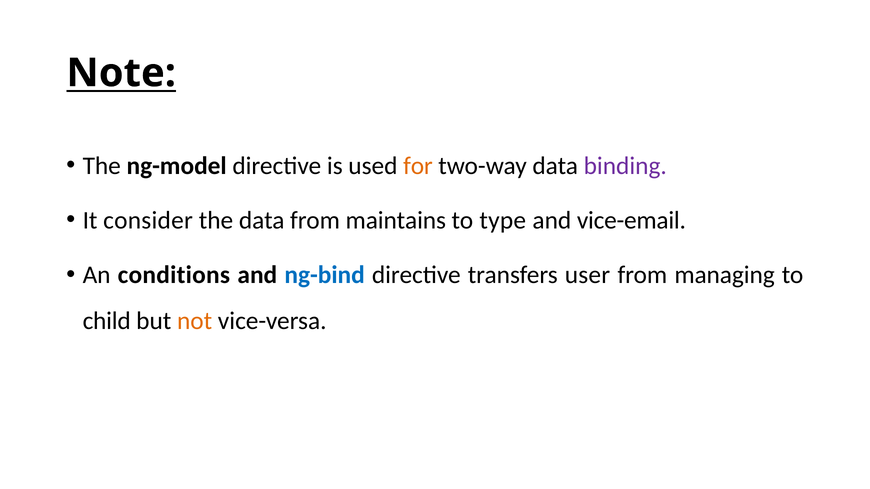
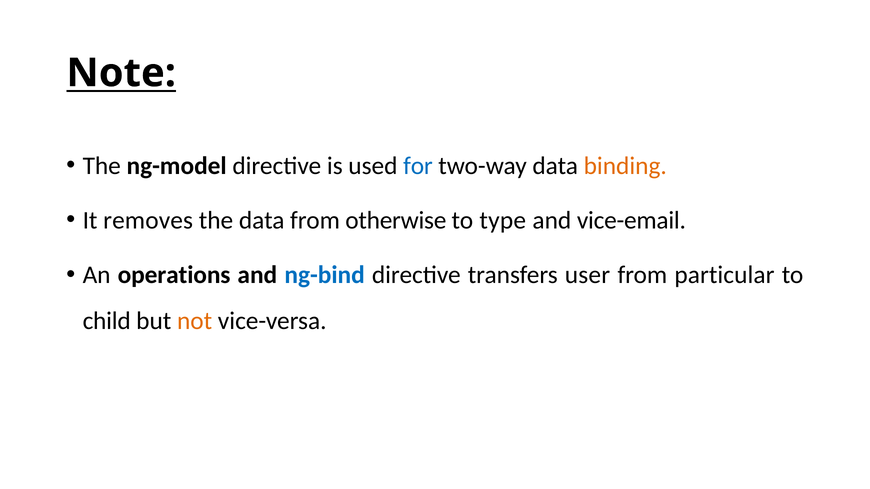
for colour: orange -> blue (418, 166)
binding colour: purple -> orange (625, 166)
consider: consider -> removes (148, 221)
maintains: maintains -> otherwise (396, 221)
conditions: conditions -> operations (174, 275)
managing: managing -> particular (724, 275)
